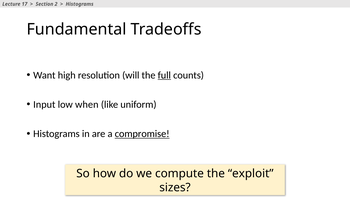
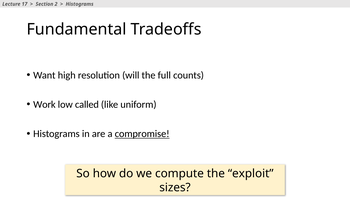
full underline: present -> none (164, 75)
Input: Input -> Work (44, 104)
when: when -> called (87, 104)
